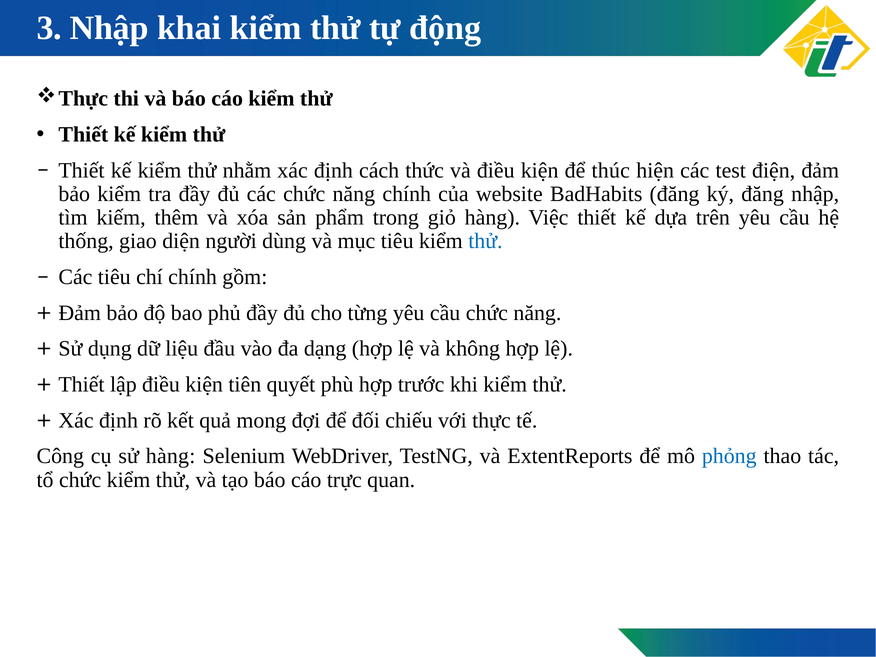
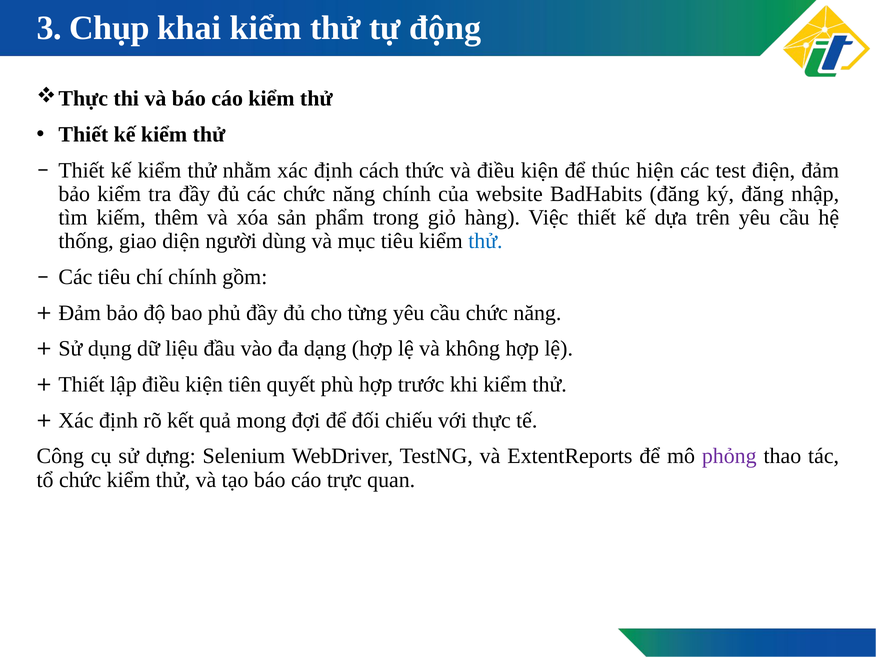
3 Nhập: Nhập -> Chụp (109, 28)
sử hàng: hàng -> dựng (171, 456)
phỏng colour: blue -> purple (729, 456)
